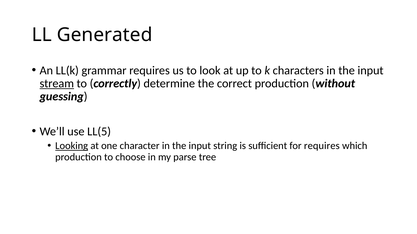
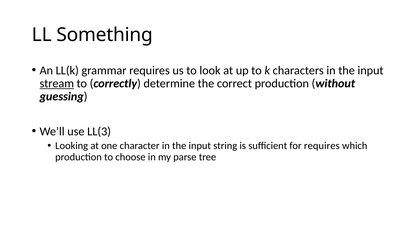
Generated: Generated -> Something (105, 35)
LL(5: LL(5 -> LL(3 (99, 132)
Looking underline: present -> none (72, 146)
